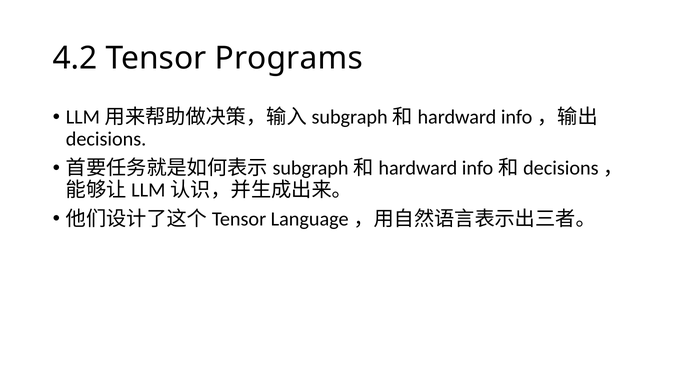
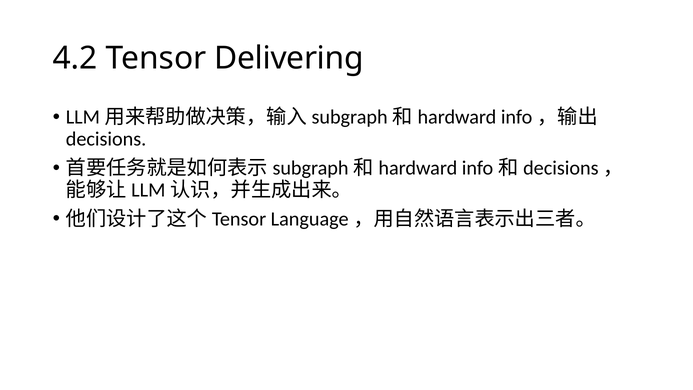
Programs: Programs -> Delivering (289, 58)
